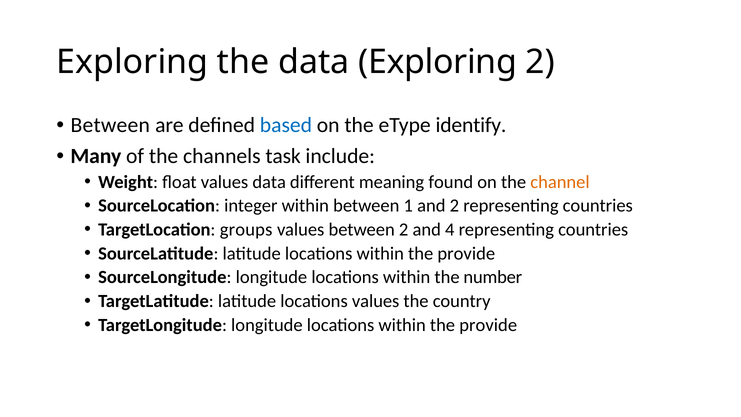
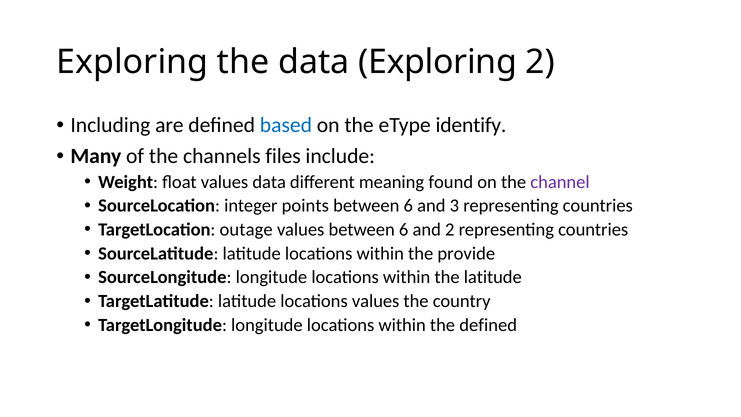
Between: Between -> Including (110, 125)
task: task -> files (283, 156)
channel colour: orange -> purple (560, 182)
integer within: within -> points (305, 206)
1: 1 -> 6 (408, 206)
and 2: 2 -> 3 (454, 206)
groups: groups -> outage (246, 230)
values between 2: 2 -> 6 (404, 230)
and 4: 4 -> 2 (450, 230)
the number: number -> latitude (493, 277)
provide: provide -> defined (488, 325)
